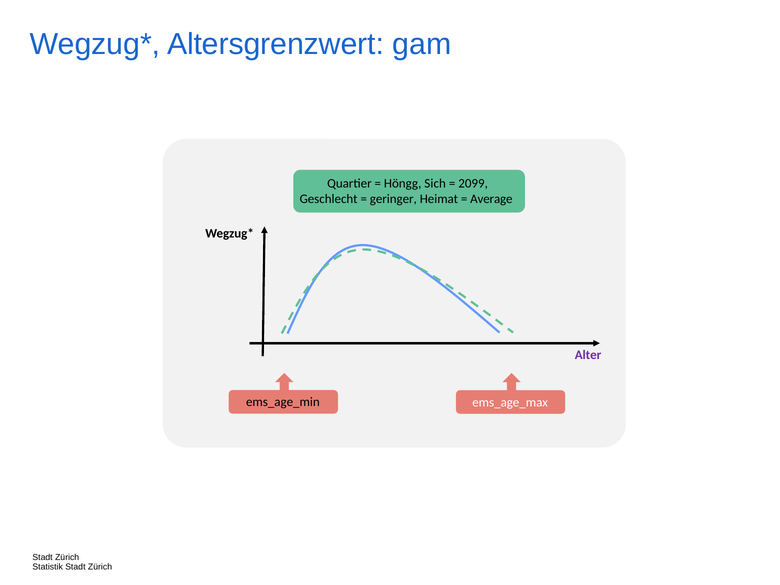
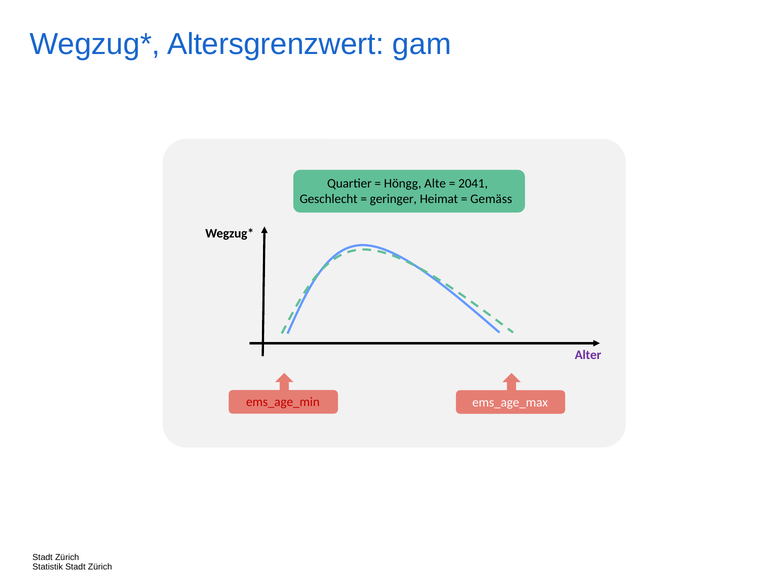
Sich: Sich -> Alte (435, 183)
2099: 2099 -> 2041 (473, 183)
Average: Average -> Gemäss (491, 199)
ems_age_min colour: black -> red (283, 402)
